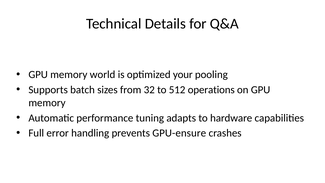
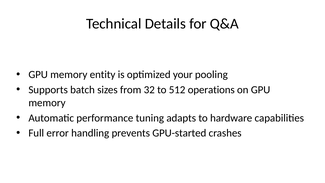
world: world -> entity (103, 74)
GPU-ensure: GPU-ensure -> GPU-started (179, 133)
